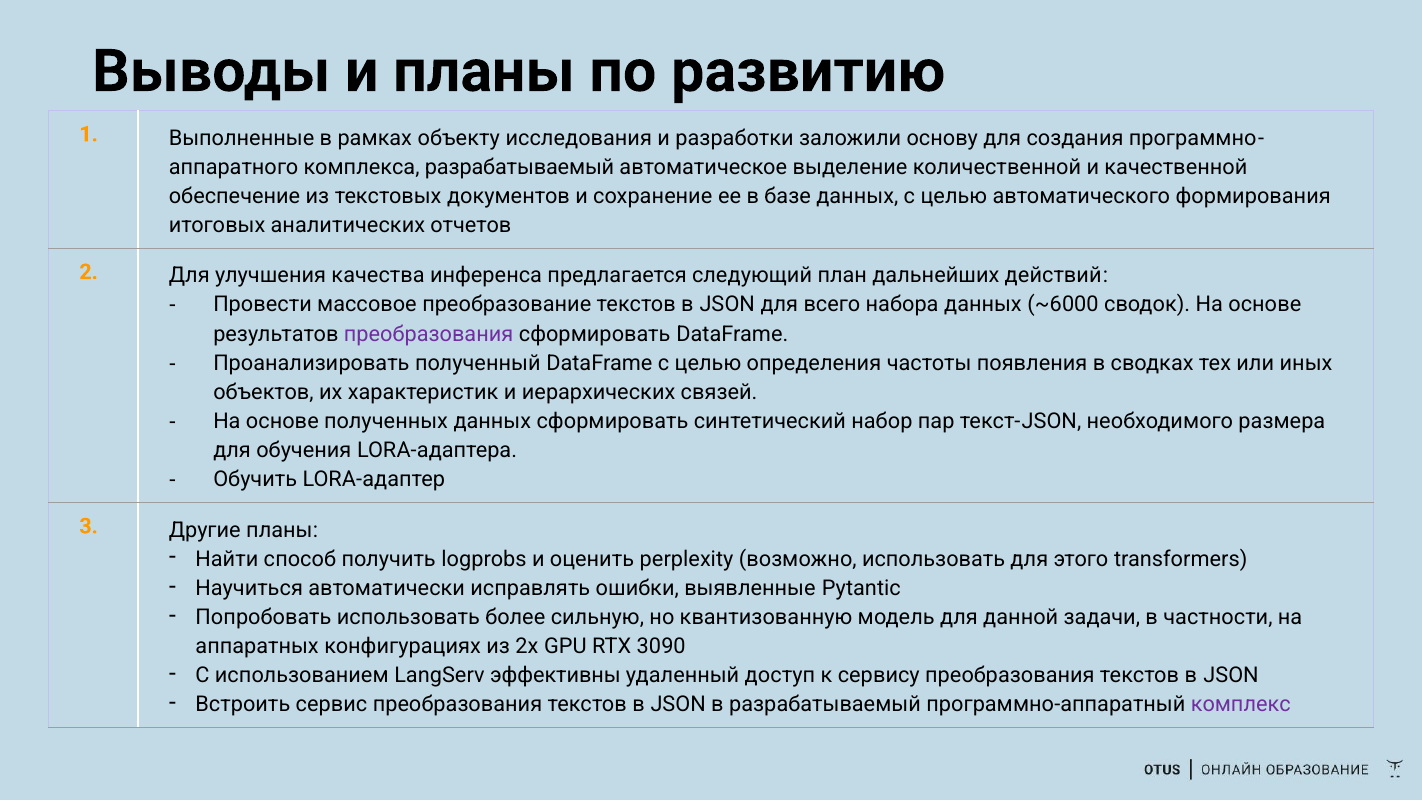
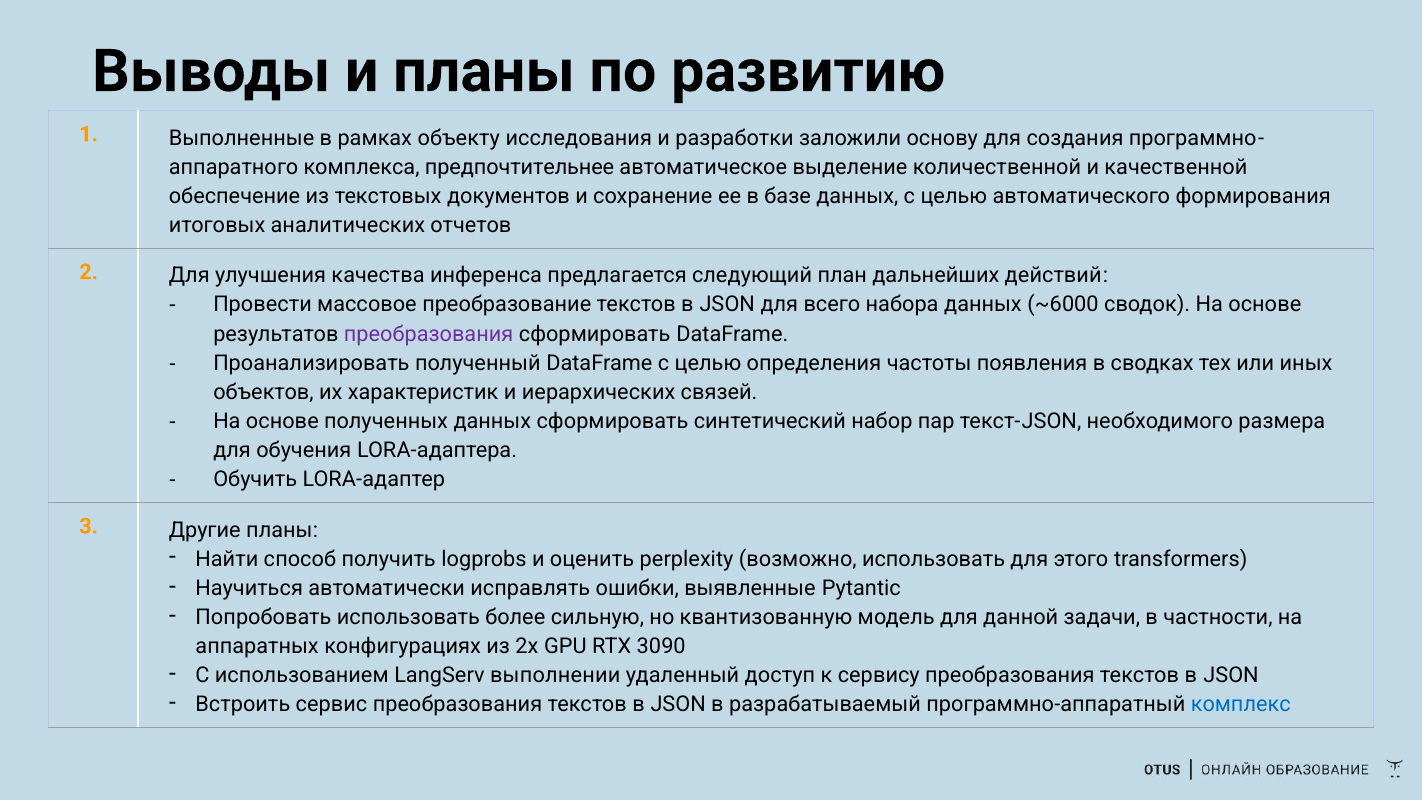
комплекса разрабатываемый: разрабатываемый -> предпочтительнее (520, 167)
эффективны: эффективны -> выполнении (555, 675)
комплекс colour: purple -> blue (1241, 705)
